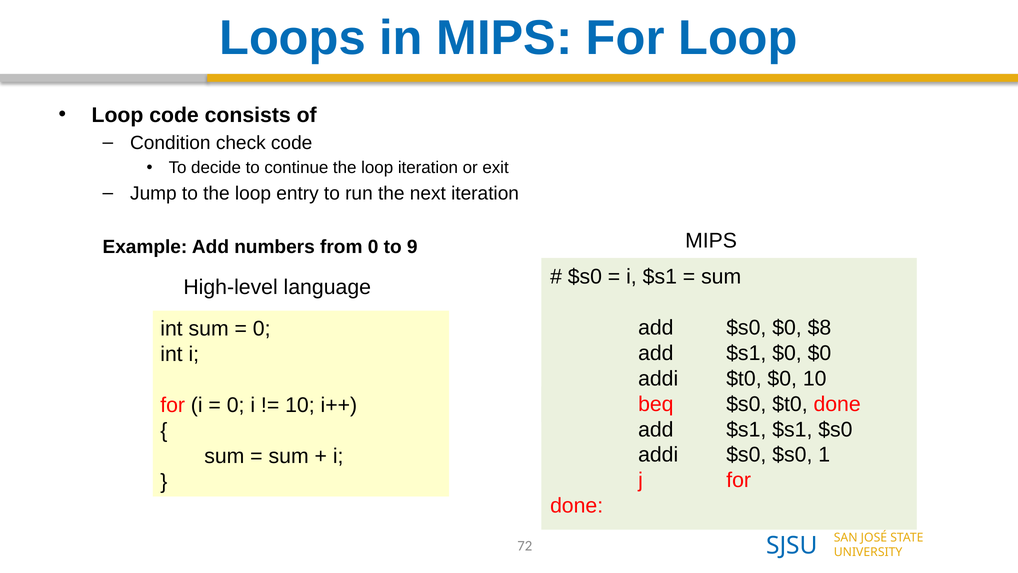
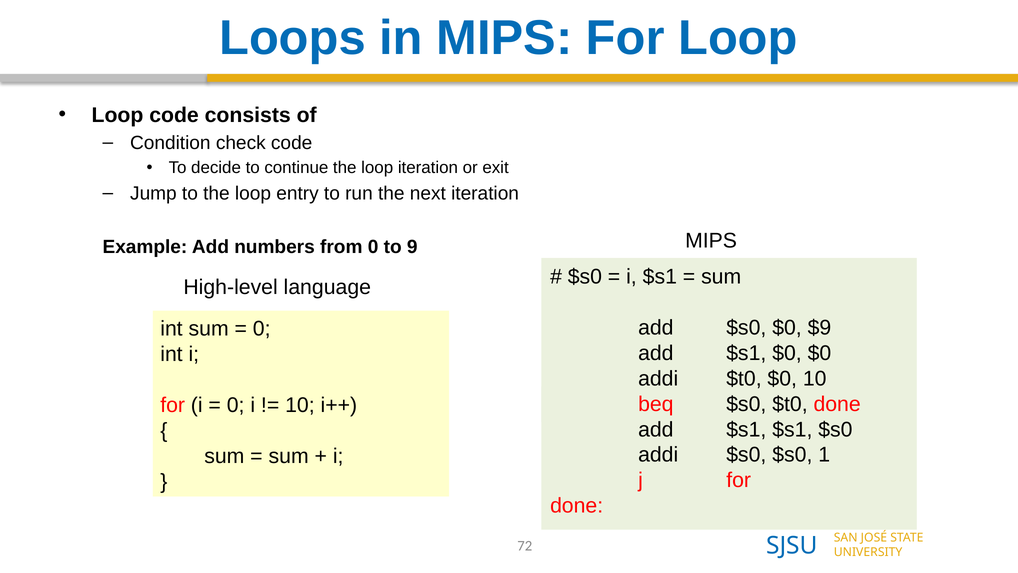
$8: $8 -> $9 (819, 327)
